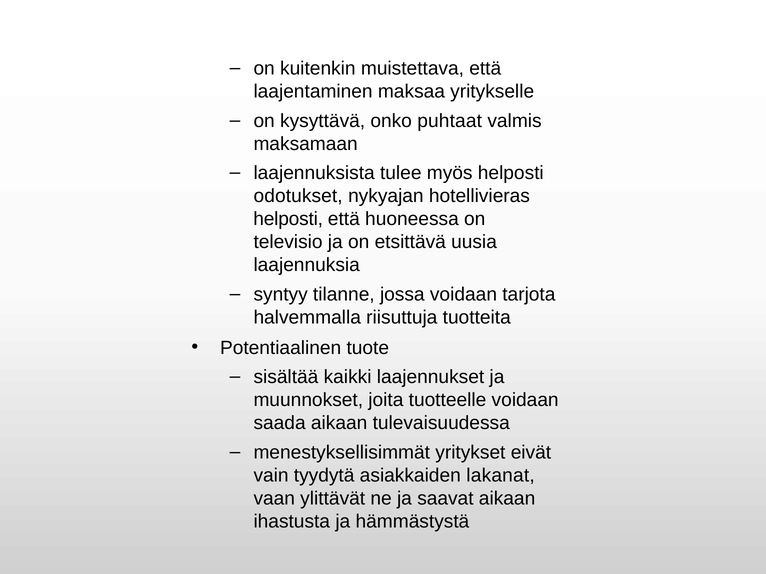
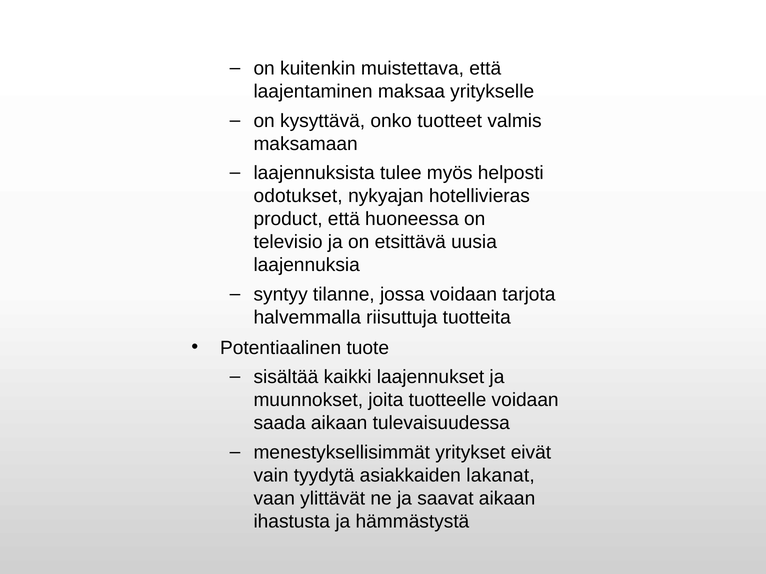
puhtaat: puhtaat -> tuotteet (450, 121)
helposti: helposti -> product (288, 219)
